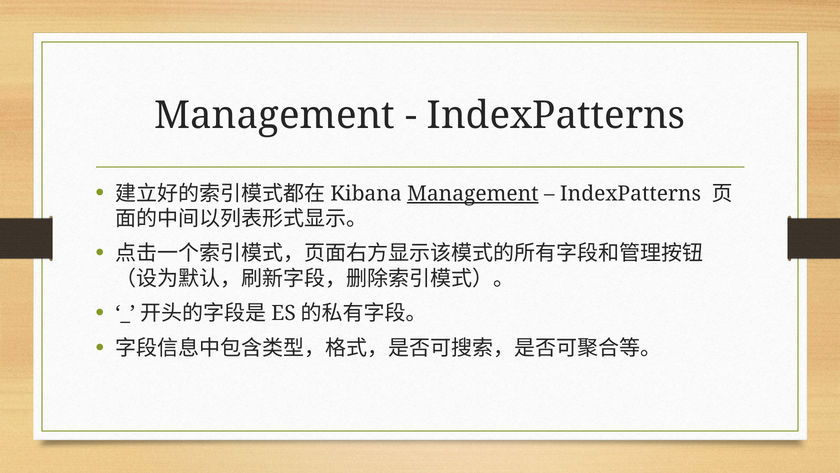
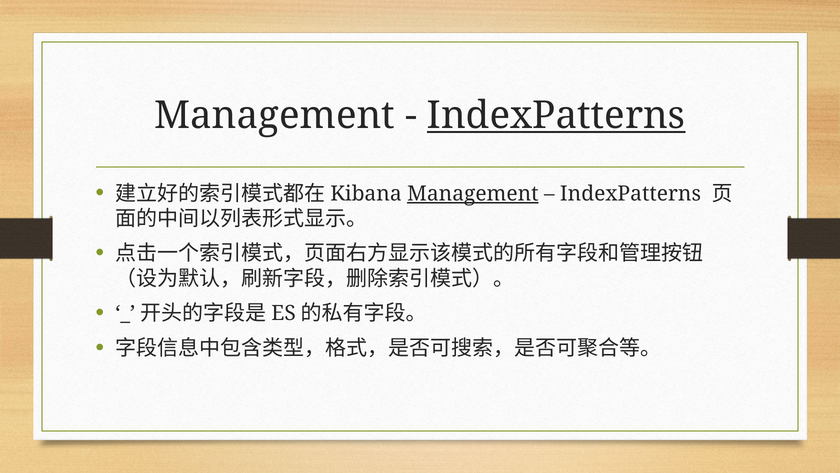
IndexPatterns underline: none -> present (556, 115)
